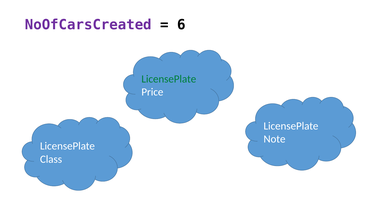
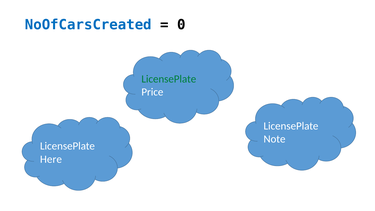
NoOfCarsCreated colour: purple -> blue (88, 25)
6: 6 -> 0 (181, 25)
Class: Class -> Here (51, 159)
